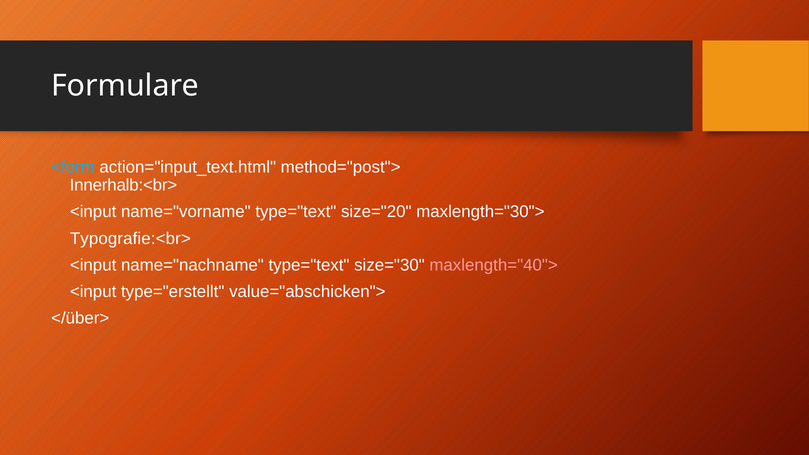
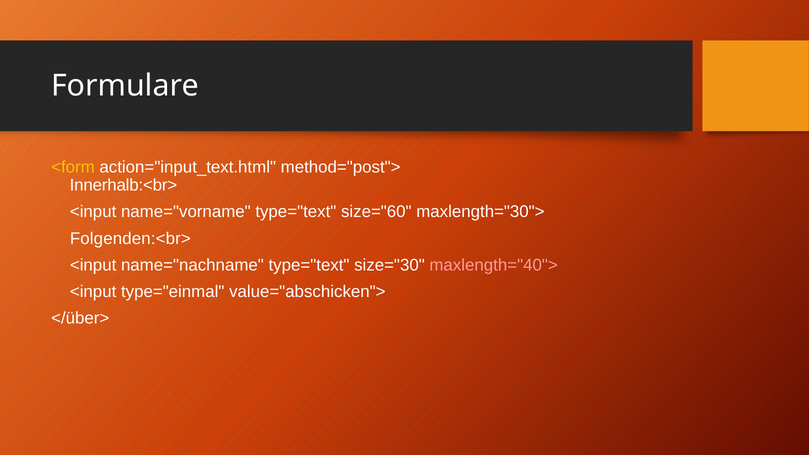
<form colour: light blue -> yellow (73, 167)
size="20: size="20 -> size="60 (376, 212)
Typografie:<br>: Typografie:<br> -> Folgenden:<br> (130, 239)
type="erstellt: type="erstellt -> type="einmal (173, 292)
